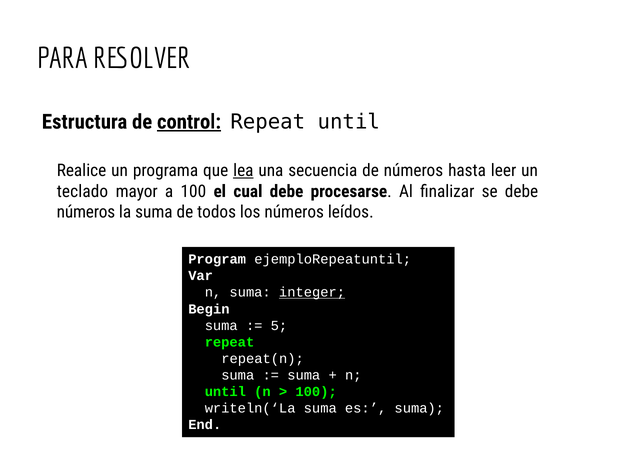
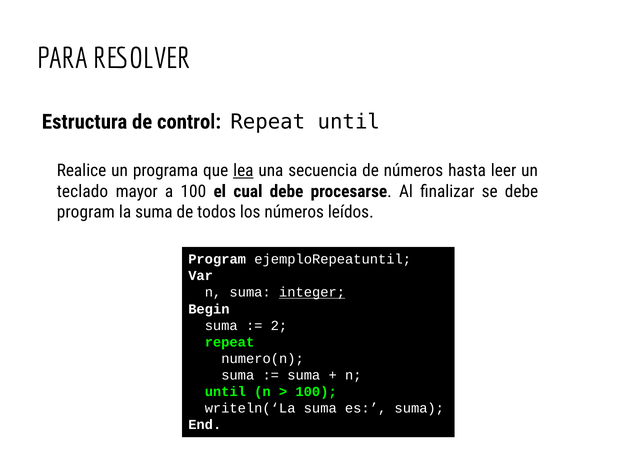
control underline: present -> none (189, 122)
números: números -> program (86, 212)
5: 5 -> 2 (279, 325)
repeat(n: repeat(n -> numero(n (263, 358)
